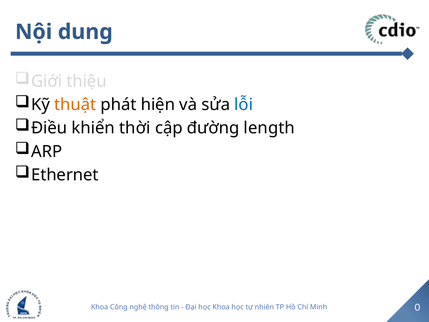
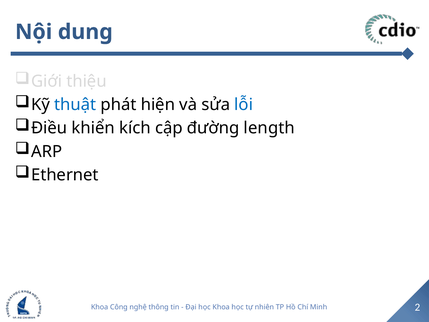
thuật colour: orange -> blue (75, 105)
thời: thời -> kích (135, 128)
0: 0 -> 2 (417, 307)
